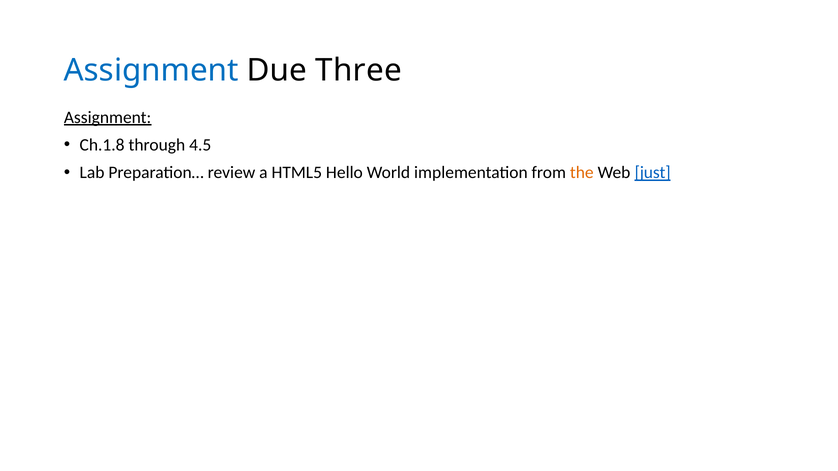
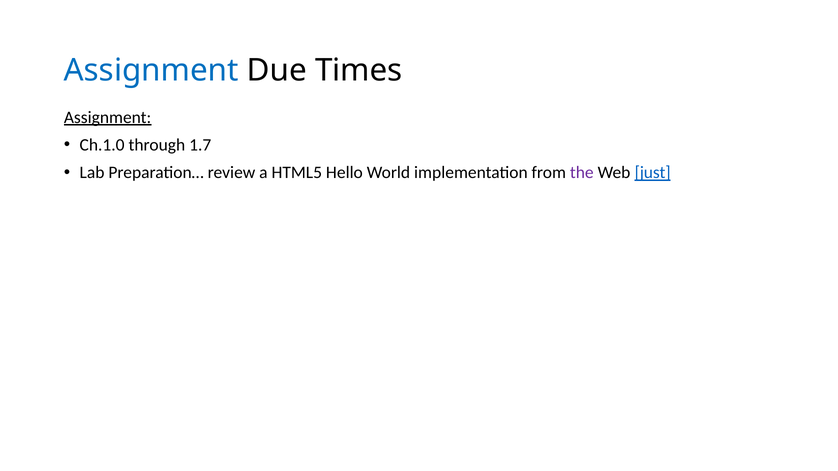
Three: Three -> Times (359, 70)
Ch.1.8: Ch.1.8 -> Ch.1.0 (102, 145)
4.5: 4.5 -> 1.7 (200, 145)
the colour: orange -> purple (582, 173)
